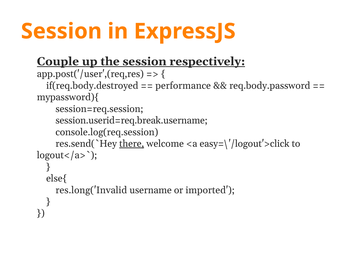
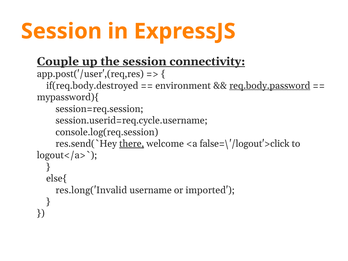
respectively: respectively -> connectivity (207, 61)
performance: performance -> environment (183, 86)
req.body.password underline: none -> present (270, 86)
session.userid=req.break.username: session.userid=req.break.username -> session.userid=req.cycle.username (132, 120)
easy=\'/logout'>click: easy=\'/logout'>click -> false=\'/logout'>click (245, 144)
